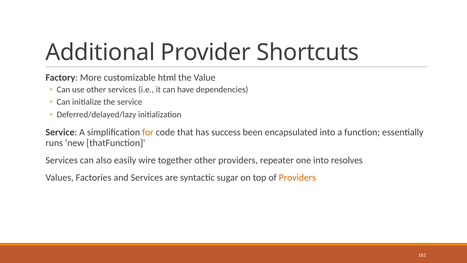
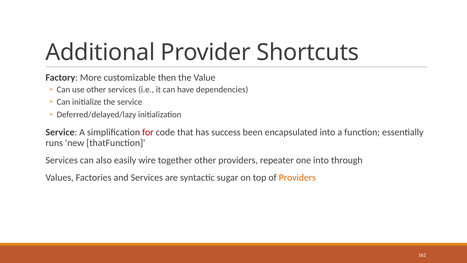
html: html -> then (167, 78)
for colour: orange -> red (148, 132)
resolves: resolves -> through (347, 160)
